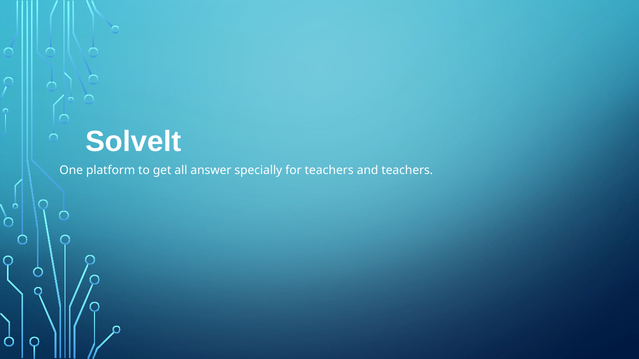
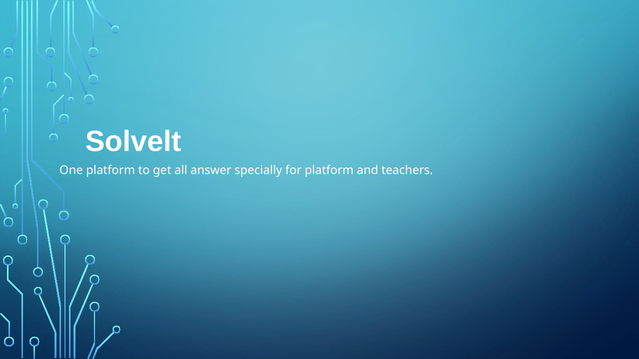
for teachers: teachers -> platform (329, 171)
